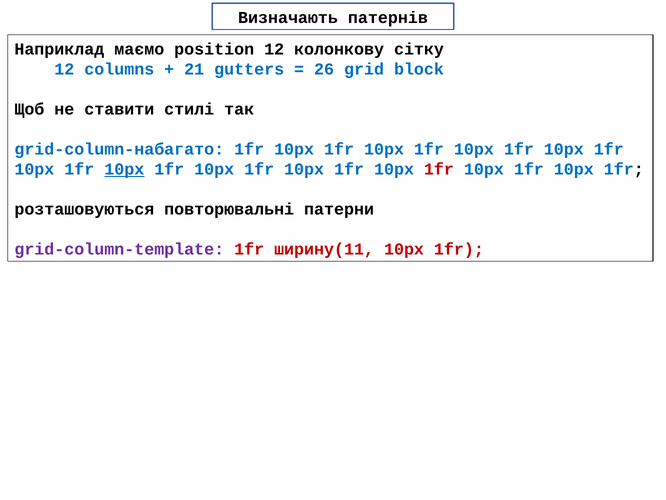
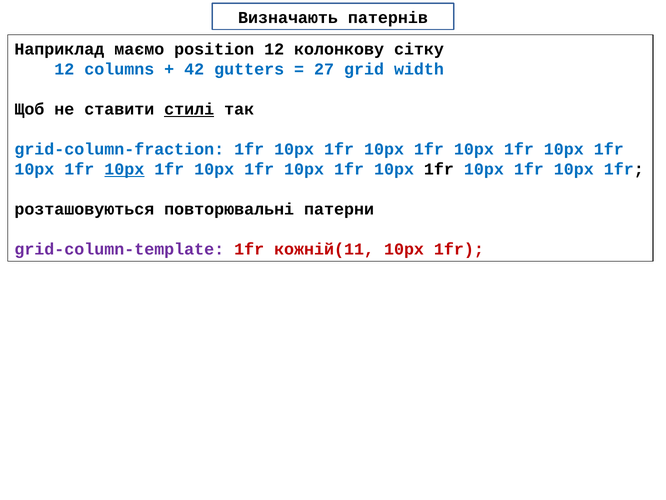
21: 21 -> 42 (194, 69)
26: 26 -> 27 (324, 69)
block: block -> width (419, 69)
стилі underline: none -> present (189, 109)
grid-column-набагато: grid-column-набагато -> grid-column-fraction (119, 149)
1fr colour: red -> black (439, 169)
ширину(11: ширину(11 -> кожній(11 (324, 249)
